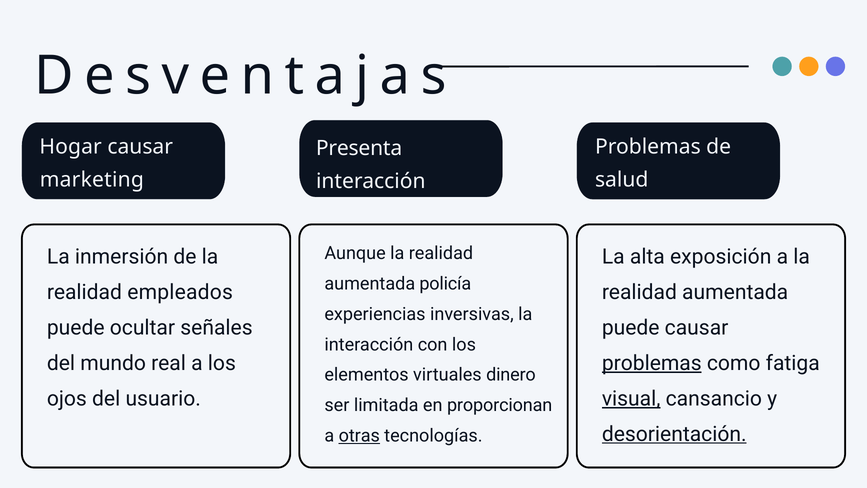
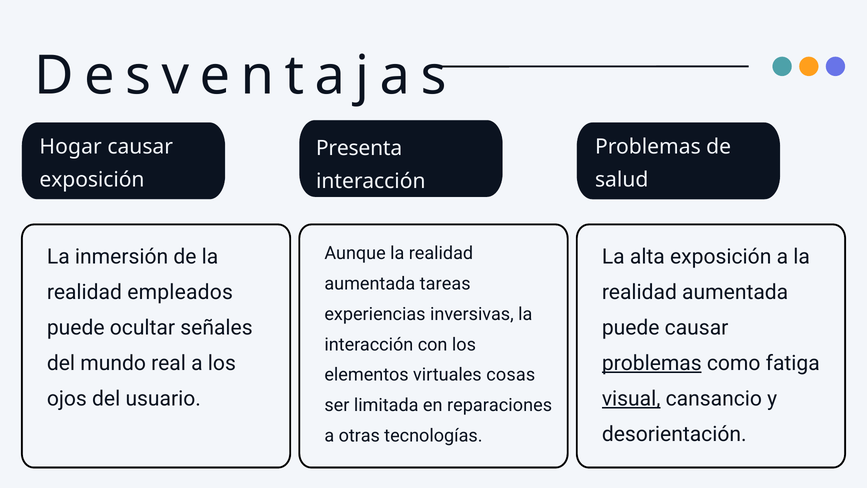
marketing: marketing -> exposición (92, 180)
policía: policía -> tareas (445, 284)
dinero: dinero -> cosas (511, 375)
proporcionan: proporcionan -> reparaciones (500, 405)
desorientación underline: present -> none (674, 434)
otras underline: present -> none (359, 435)
